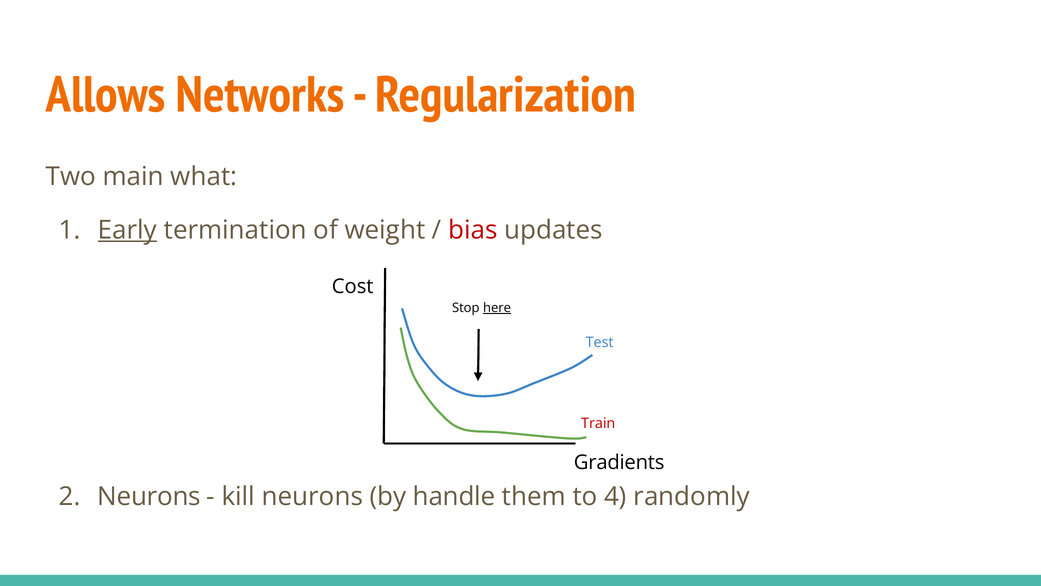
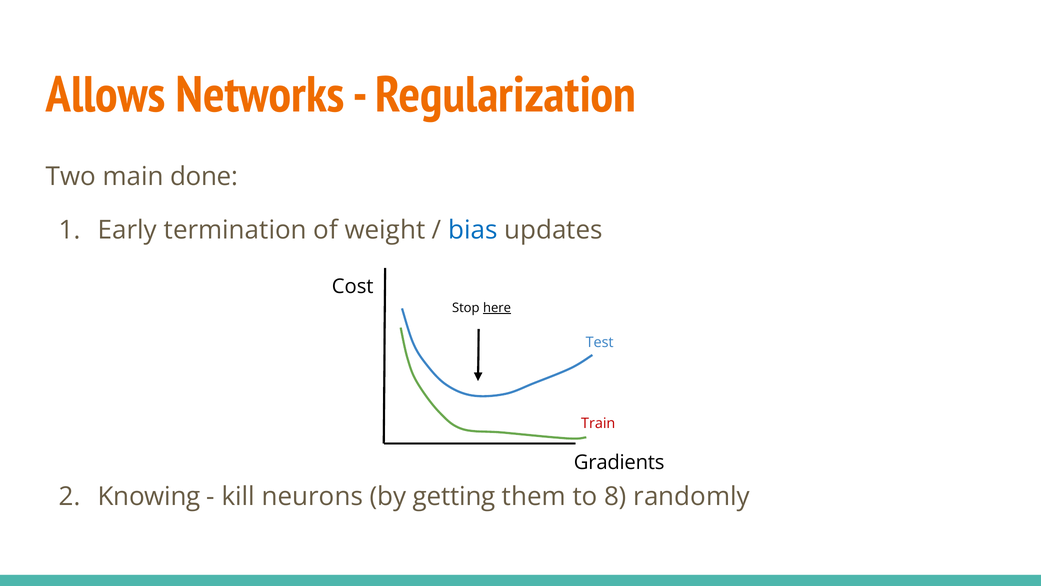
what: what -> done (204, 177)
Early underline: present -> none (127, 230)
bias colour: red -> blue (473, 230)
Neurons: Neurons -> Knowing (149, 496)
handle: handle -> getting (454, 496)
4: 4 -> 8 (615, 496)
